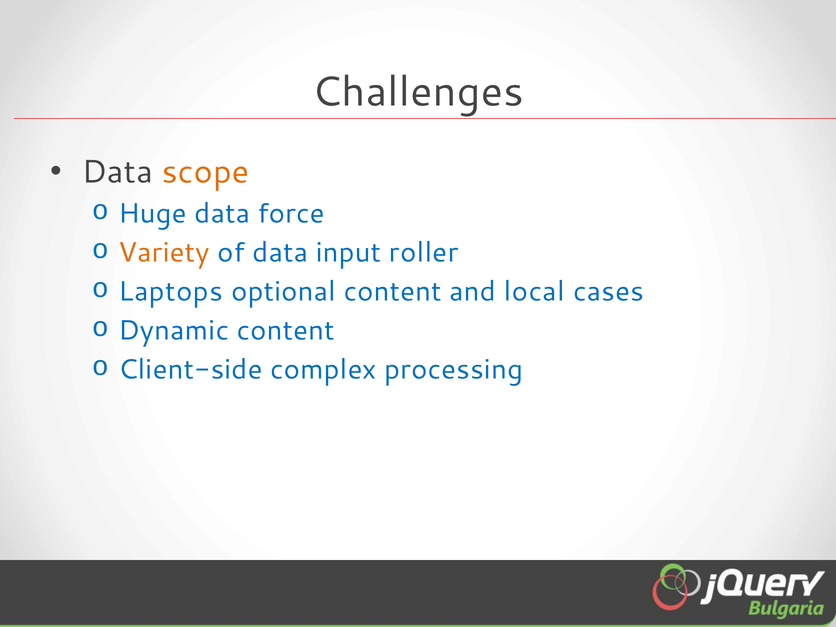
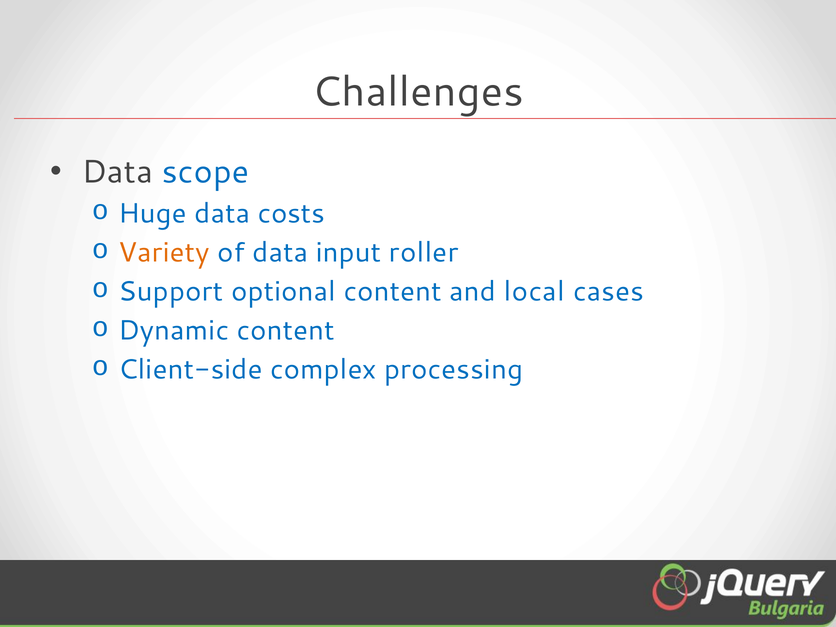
scope colour: orange -> blue (206, 172)
force: force -> costs (291, 214)
Laptops: Laptops -> Support (171, 292)
